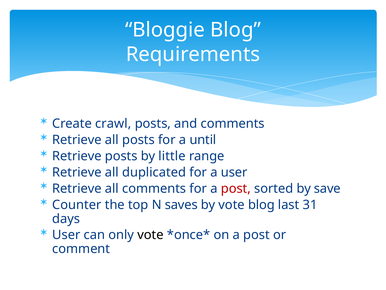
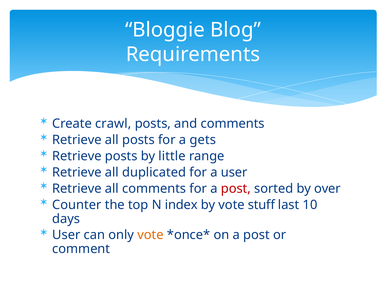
until: until -> gets (203, 140)
save: save -> over (327, 188)
saves: saves -> index (181, 204)
vote blog: blog -> stuff (261, 204)
31: 31 -> 10 (310, 204)
vote colour: black -> orange (150, 235)
